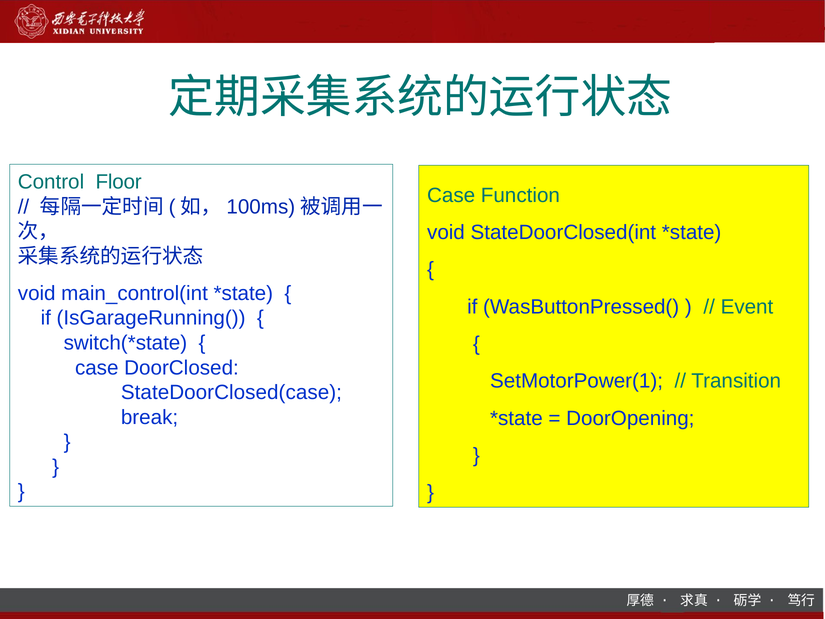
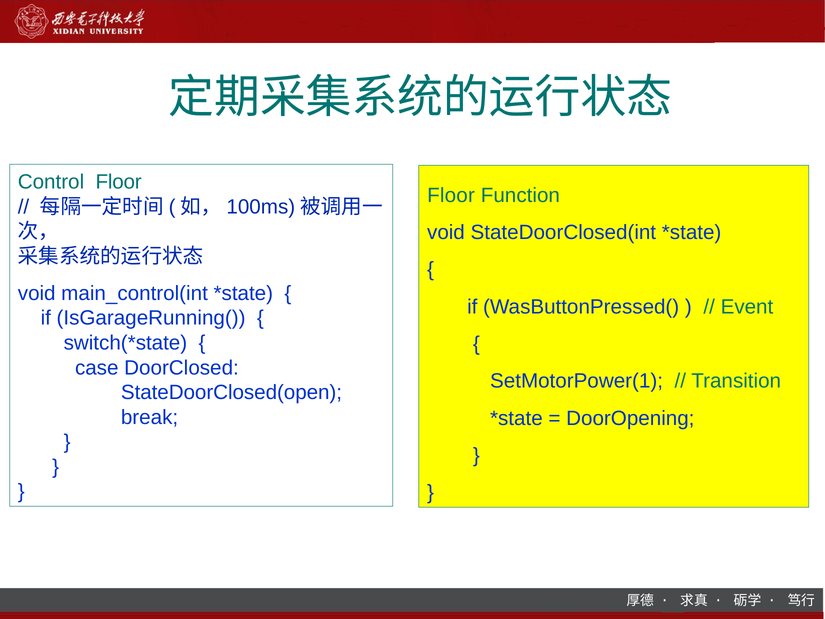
Case: Case -> Floor (451, 195)
StateDoorClosed(case: StateDoorClosed(case -> StateDoorClosed(open (231, 392)
